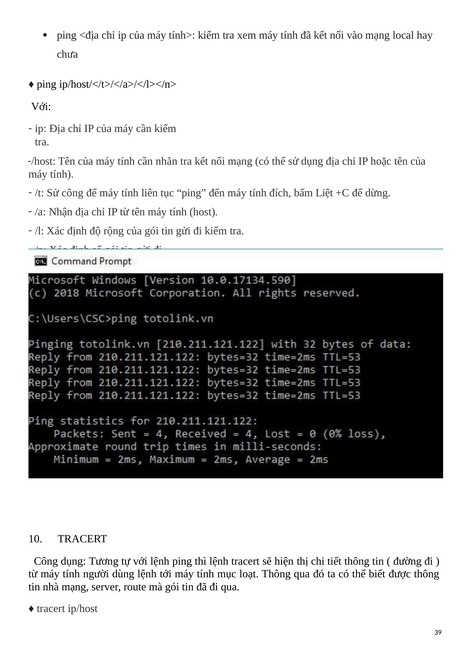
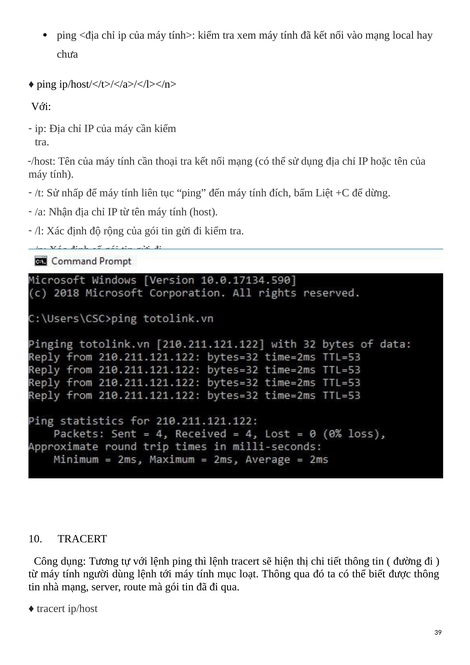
nhãn: nhãn -> thoại (167, 161)
Sử công: công -> nhấp (73, 193)
